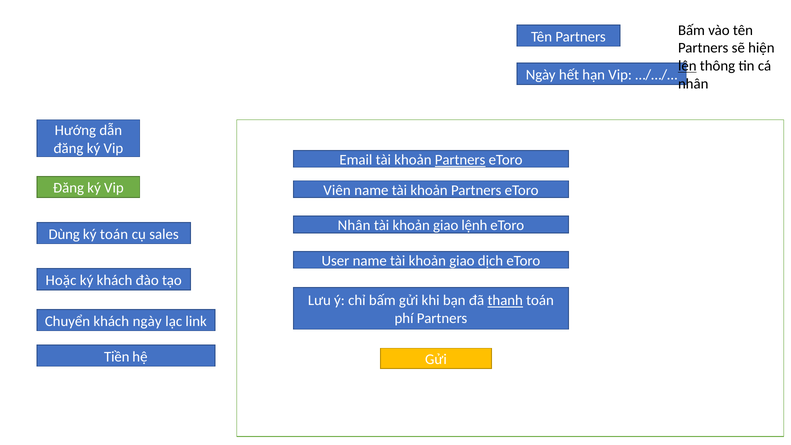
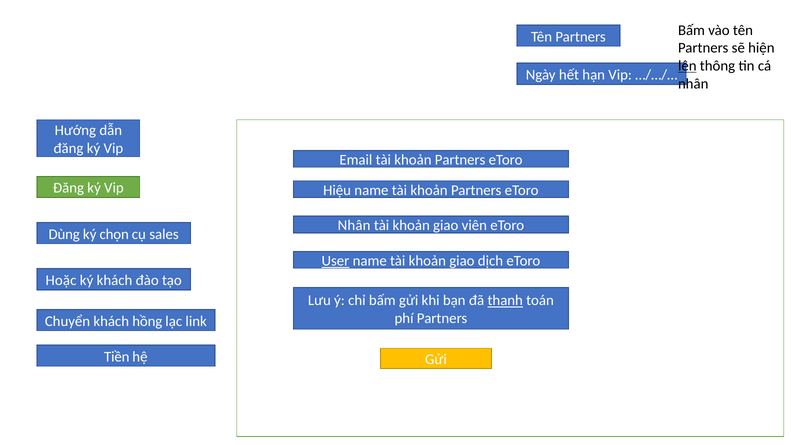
Partners underline: present -> none (460, 160)
Viên: Viên -> Hiệu (337, 190)
lệnh: lệnh -> viên (474, 226)
ký toán: toán -> chọn (114, 234)
User underline: none -> present (335, 261)
khách ngày: ngày -> hồng (147, 321)
